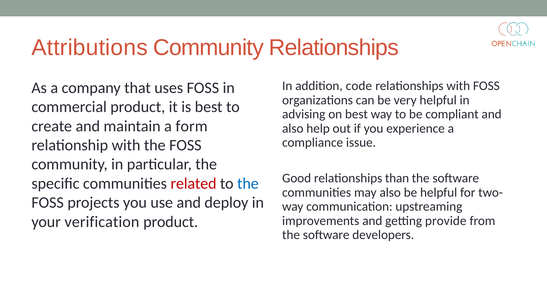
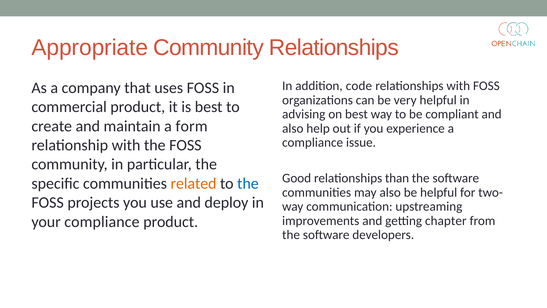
Attributions: Attributions -> Appropriate (90, 48)
related colour: red -> orange (194, 183)
your verification: verification -> compliance (102, 222)
provide: provide -> chapter (446, 221)
